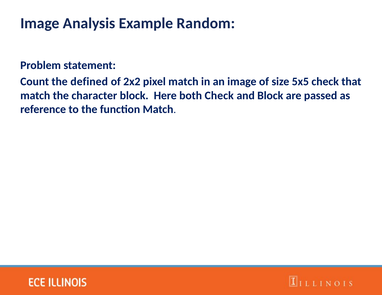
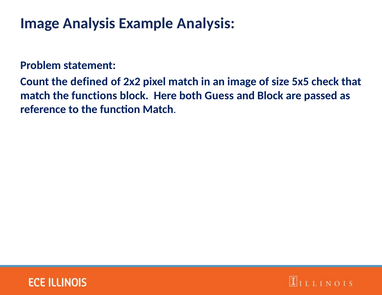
Example Random: Random -> Analysis (206, 23)
character: character -> functions (94, 96)
both Check: Check -> Guess (219, 96)
